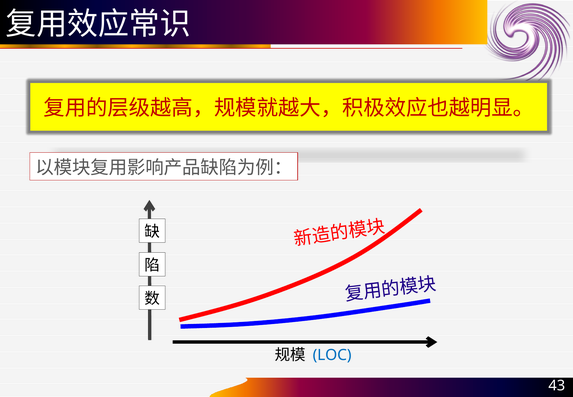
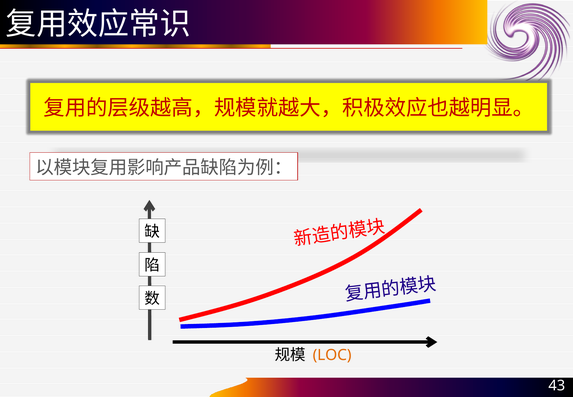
LOC colour: blue -> orange (332, 355)
